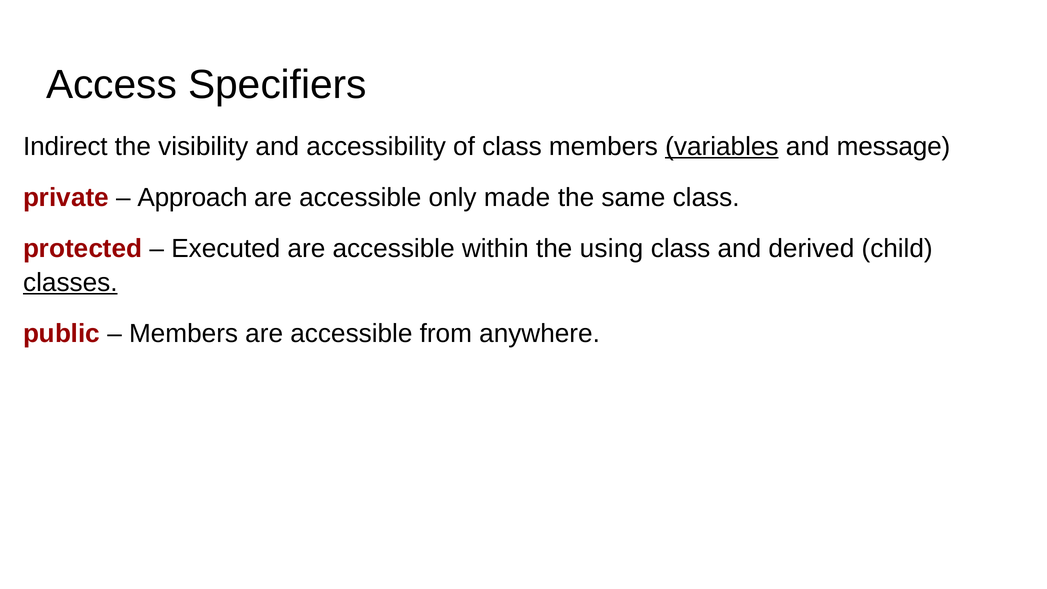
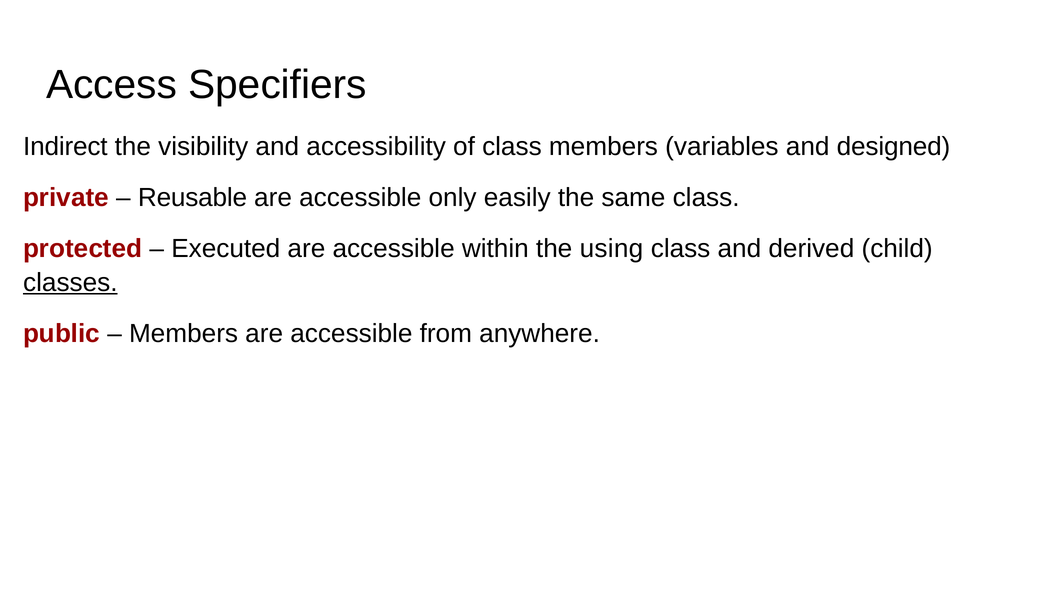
variables underline: present -> none (722, 146)
message: message -> designed (894, 146)
Approach: Approach -> Reusable (193, 198)
made: made -> easily (517, 198)
